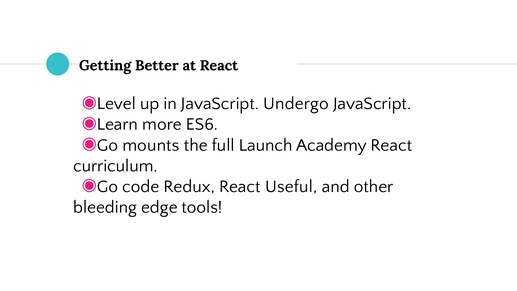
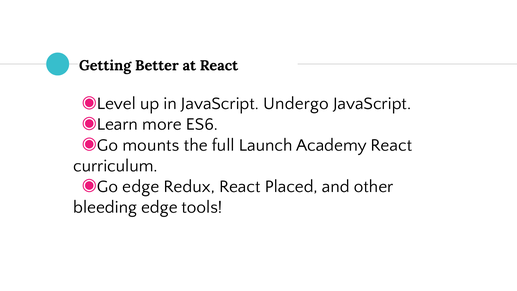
Go code: code -> edge (141, 186)
Useful: Useful -> Placed (291, 186)
